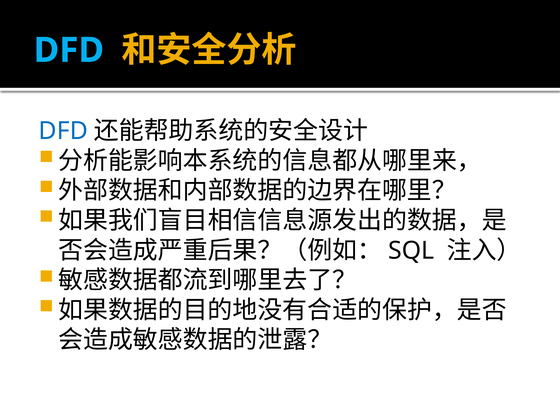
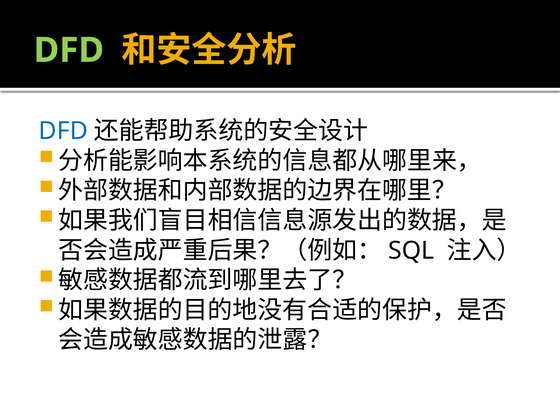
DFD colour: light blue -> light green (69, 50)
